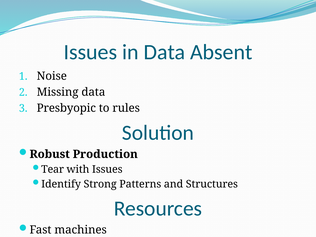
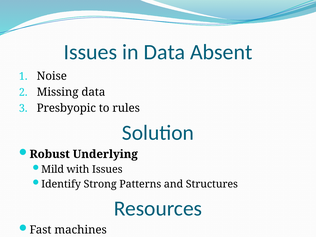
Production: Production -> Underlying (105, 154)
Tear: Tear -> Mild (53, 169)
